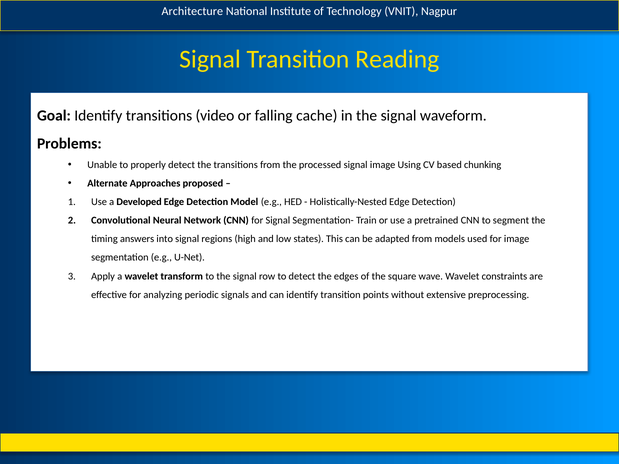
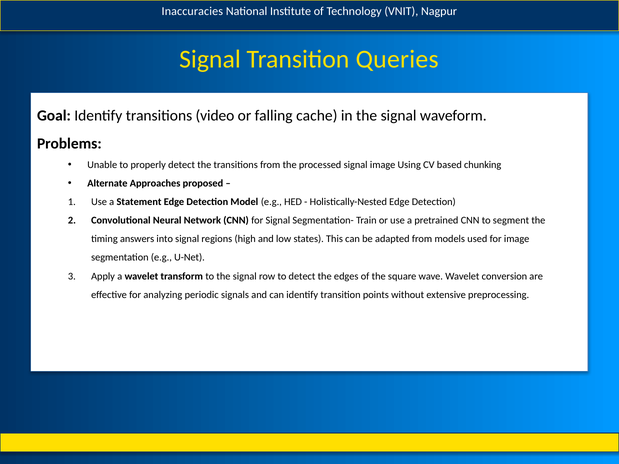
Architecture: Architecture -> Inaccuracies (192, 11)
Reading: Reading -> Queries (397, 59)
Developed: Developed -> Statement (139, 202)
constraints: constraints -> conversion (504, 276)
